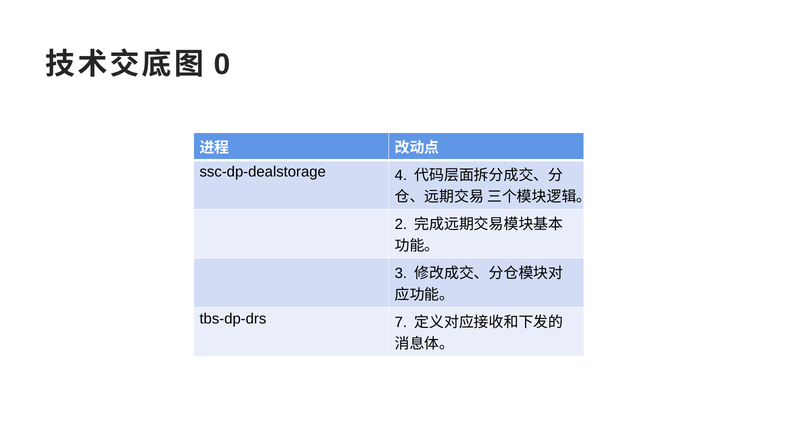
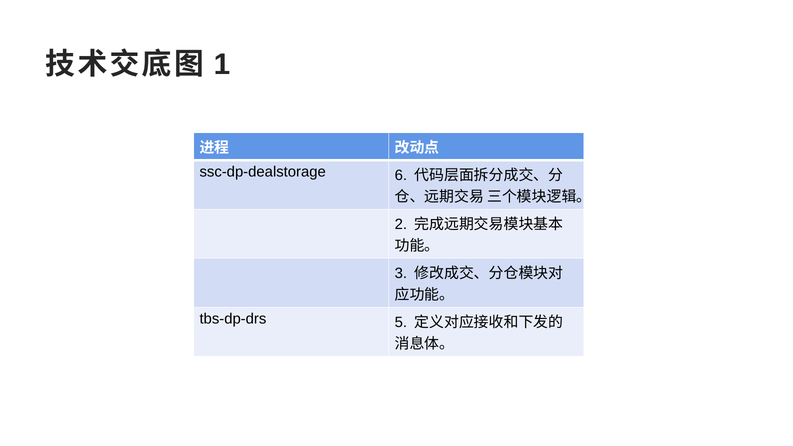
0: 0 -> 1 (222, 65)
4: 4 -> 6 (401, 176)
7: 7 -> 5 (401, 323)
